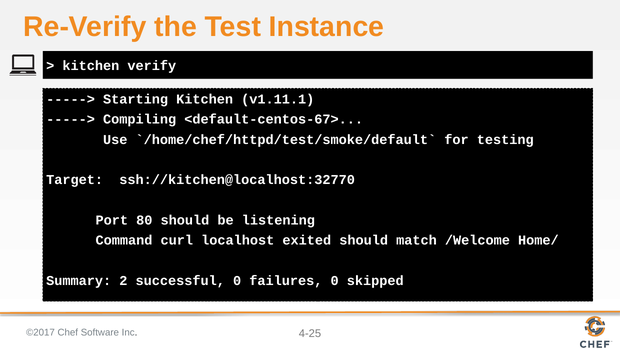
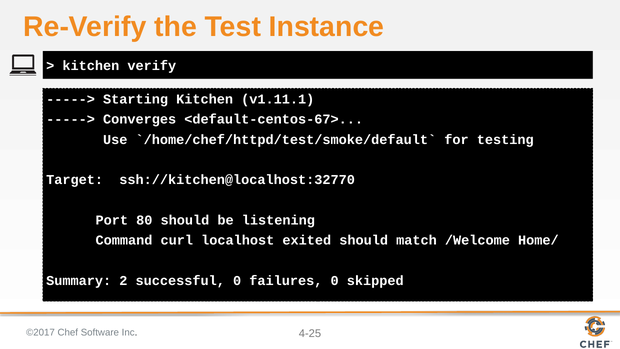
Compiling: Compiling -> Converges (140, 119)
